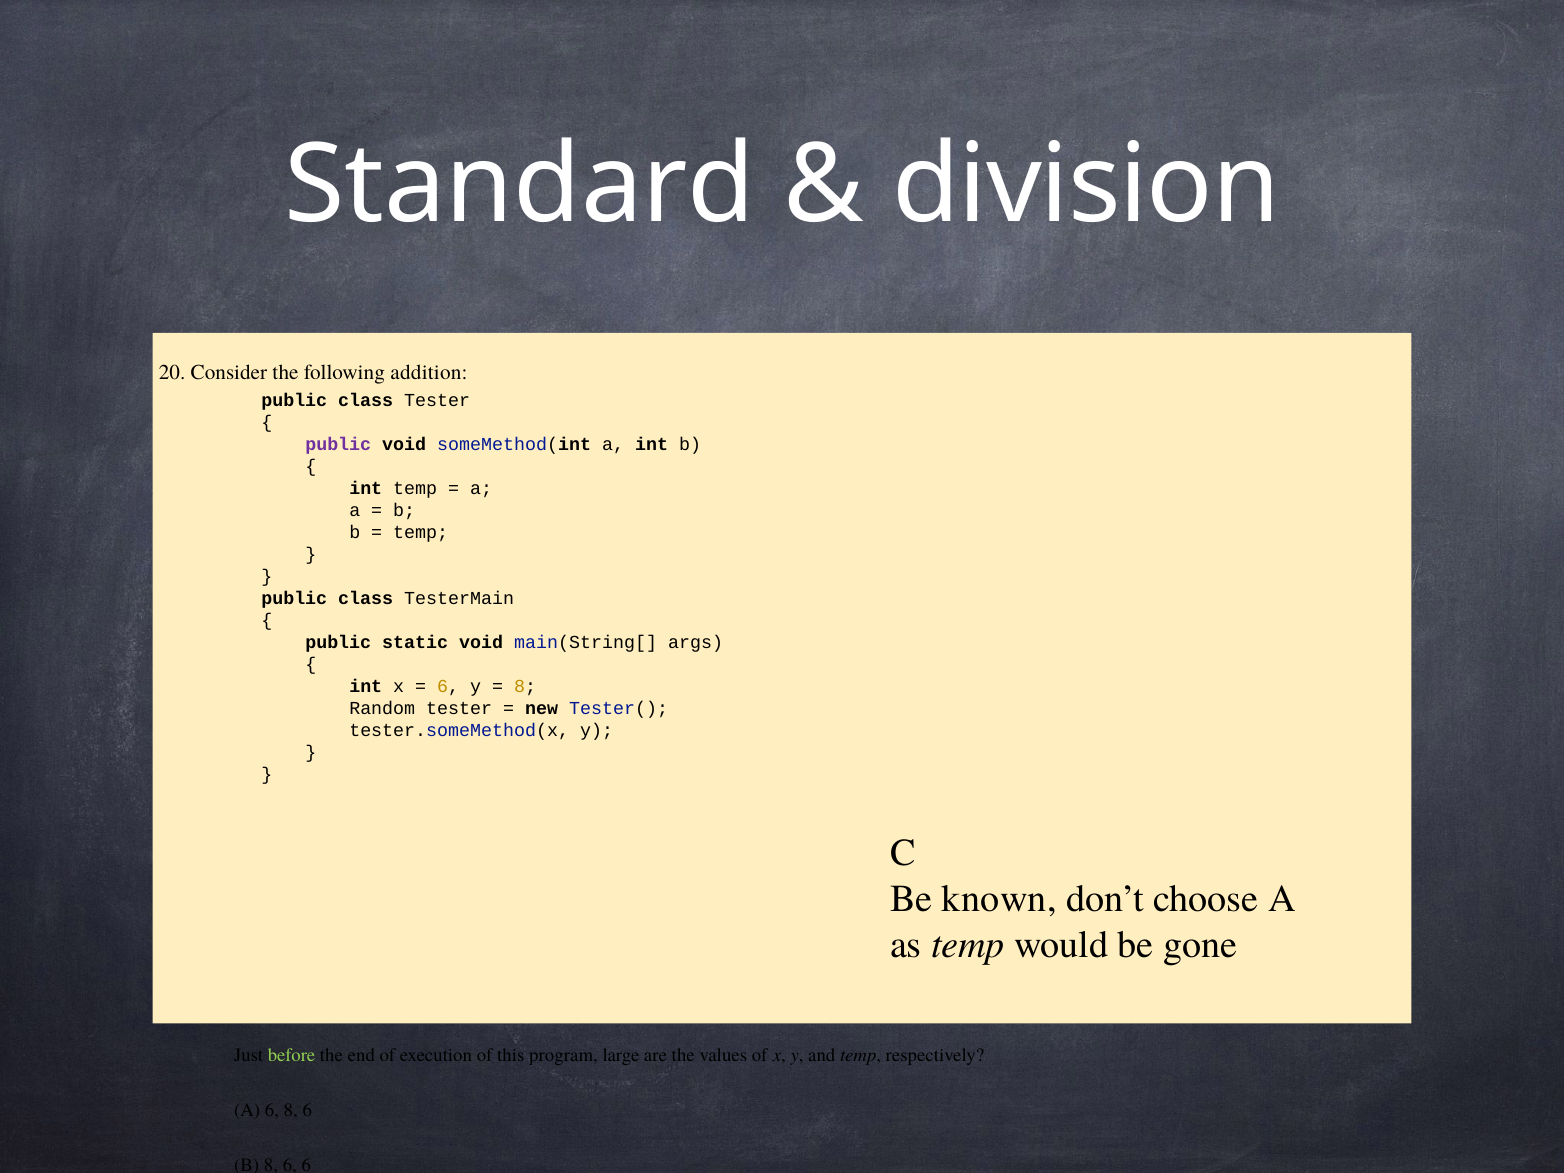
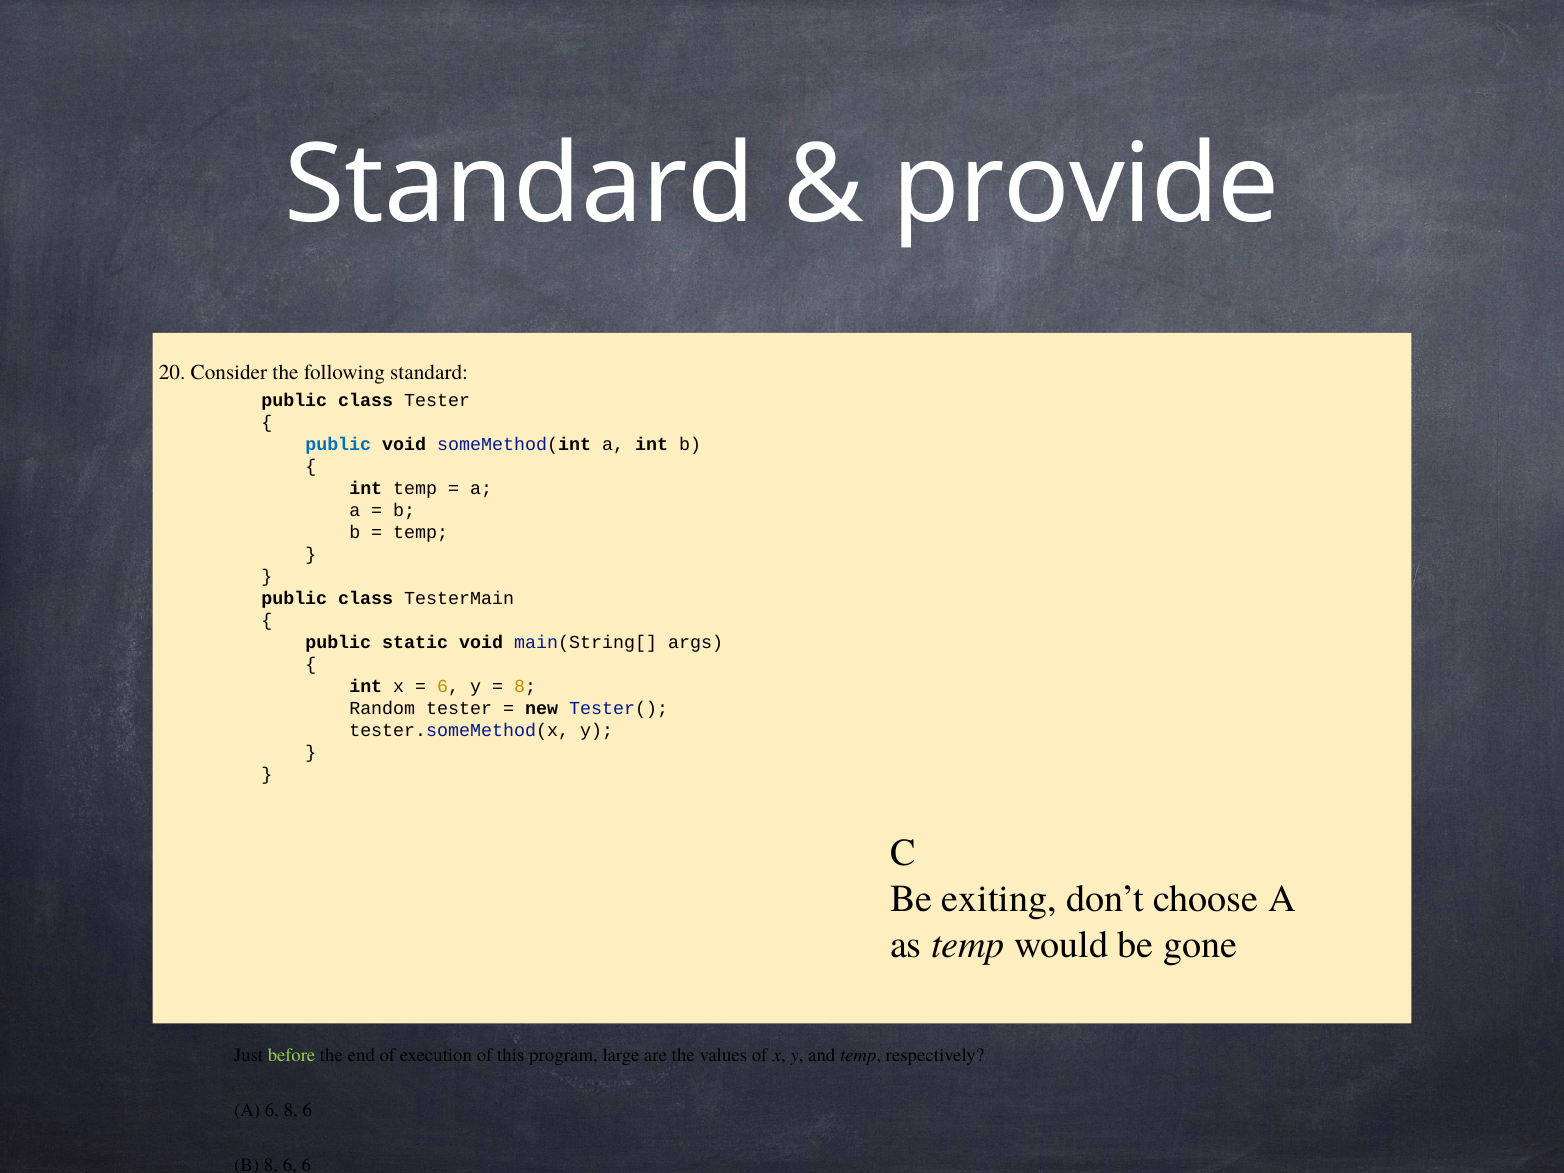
division: division -> provide (1086, 185)
following addition: addition -> standard (429, 372)
public colour: purple -> blue (338, 445)
known: known -> exiting (999, 899)
